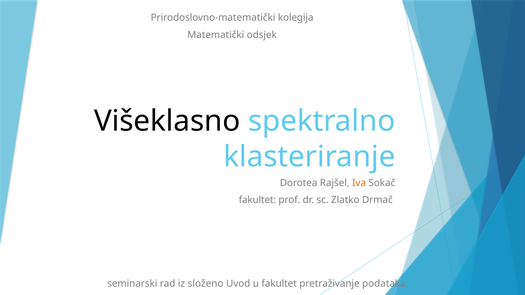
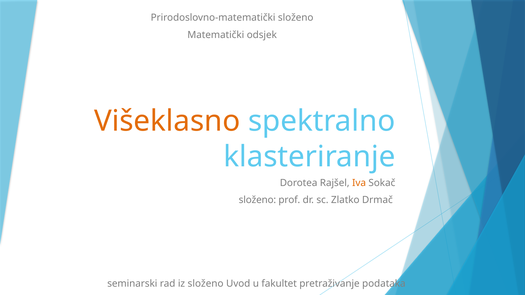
Prirodoslovno-matematički kolegija: kolegija -> složeno (296, 18)
Višeklasno colour: black -> orange (167, 121)
fakultet: fakultet -> složeno (257, 200)
